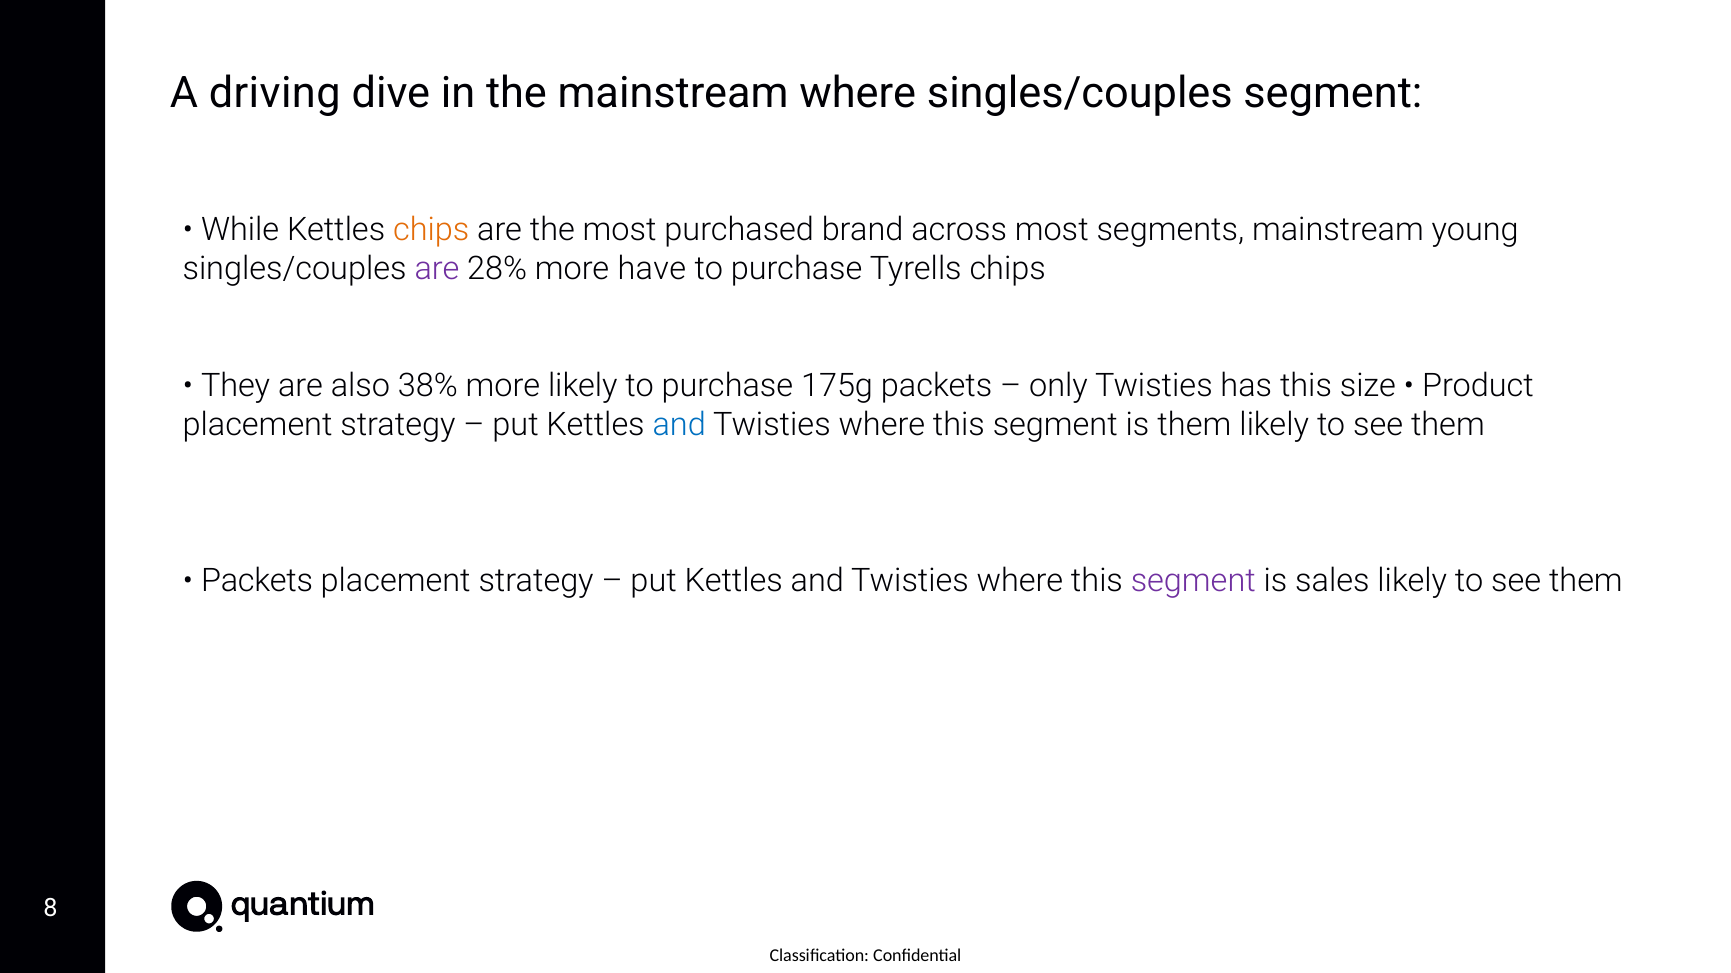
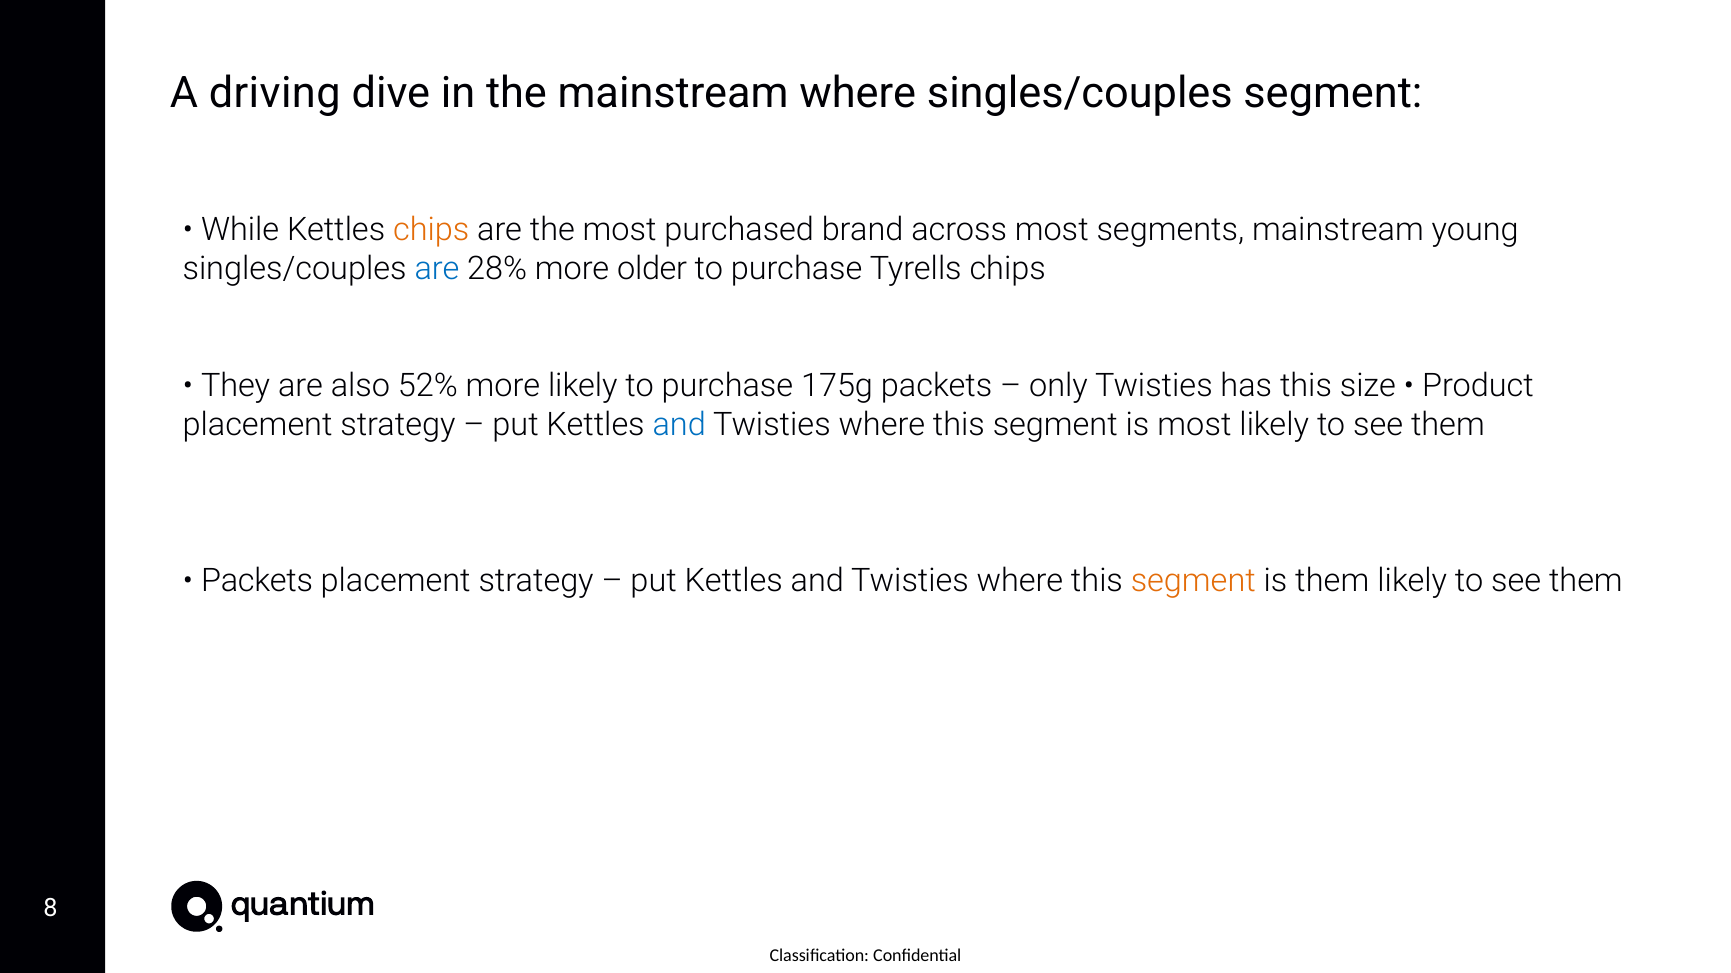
are colour: purple -> blue (437, 269)
have: have -> older (652, 269)
38%: 38% -> 52% (428, 386)
is them: them -> most (1194, 425)
segment colour: purple -> orange (1193, 581)
is sales: sales -> them (1332, 581)
